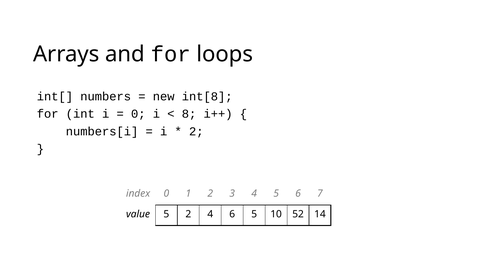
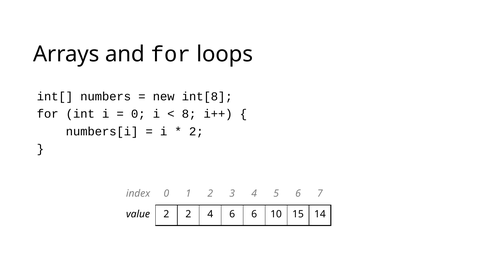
value 5: 5 -> 2 (166, 214)
6 5: 5 -> 6 (254, 214)
52: 52 -> 15 (298, 214)
